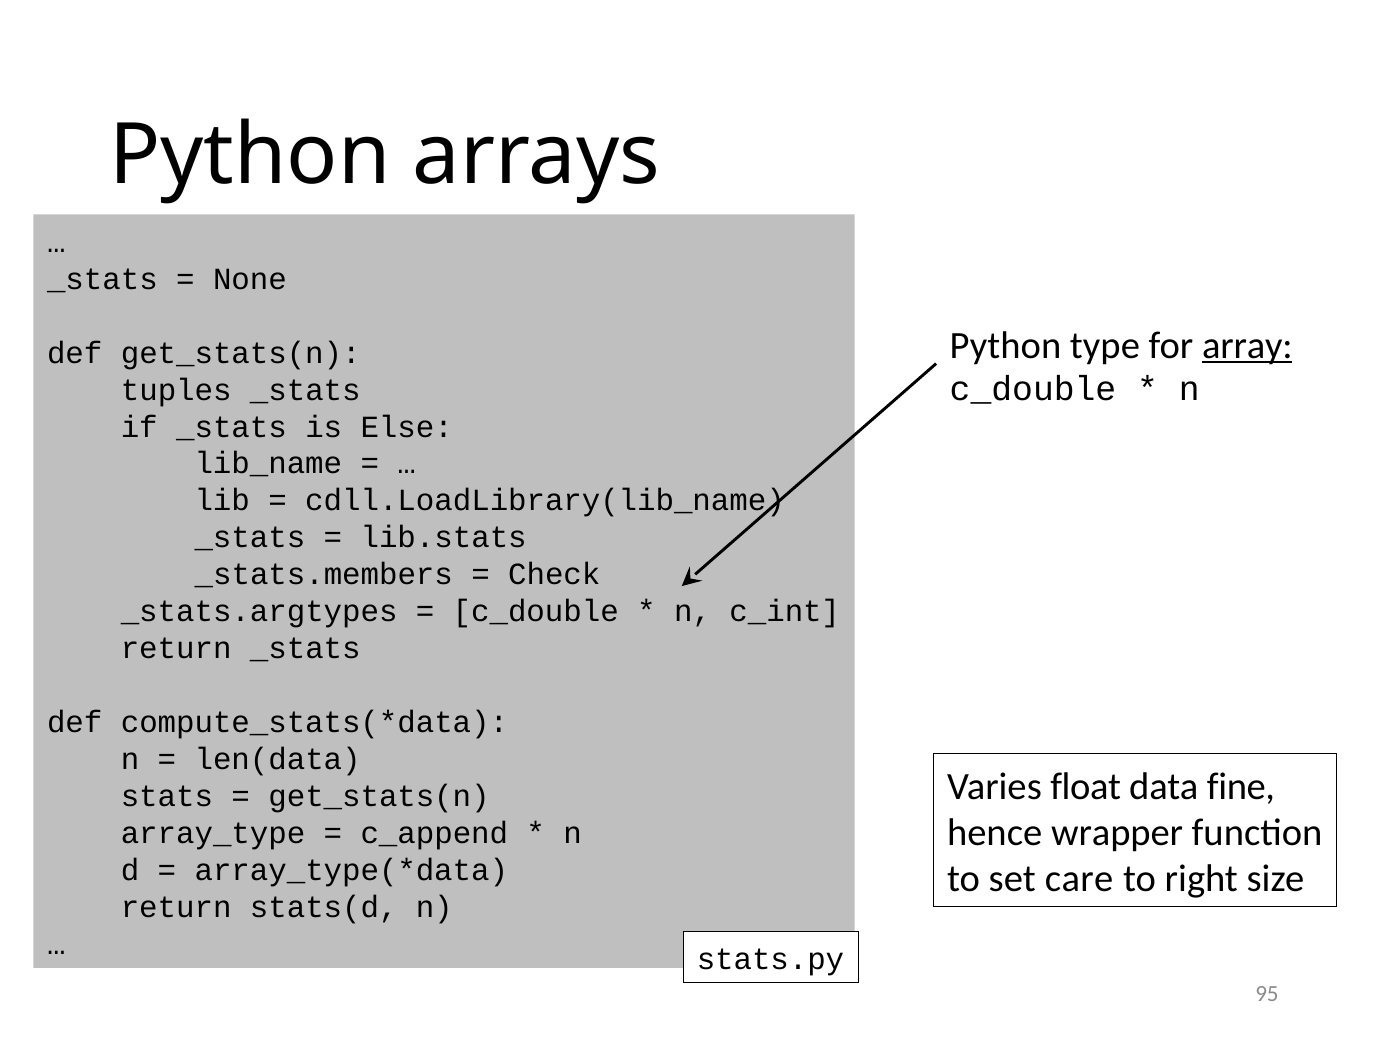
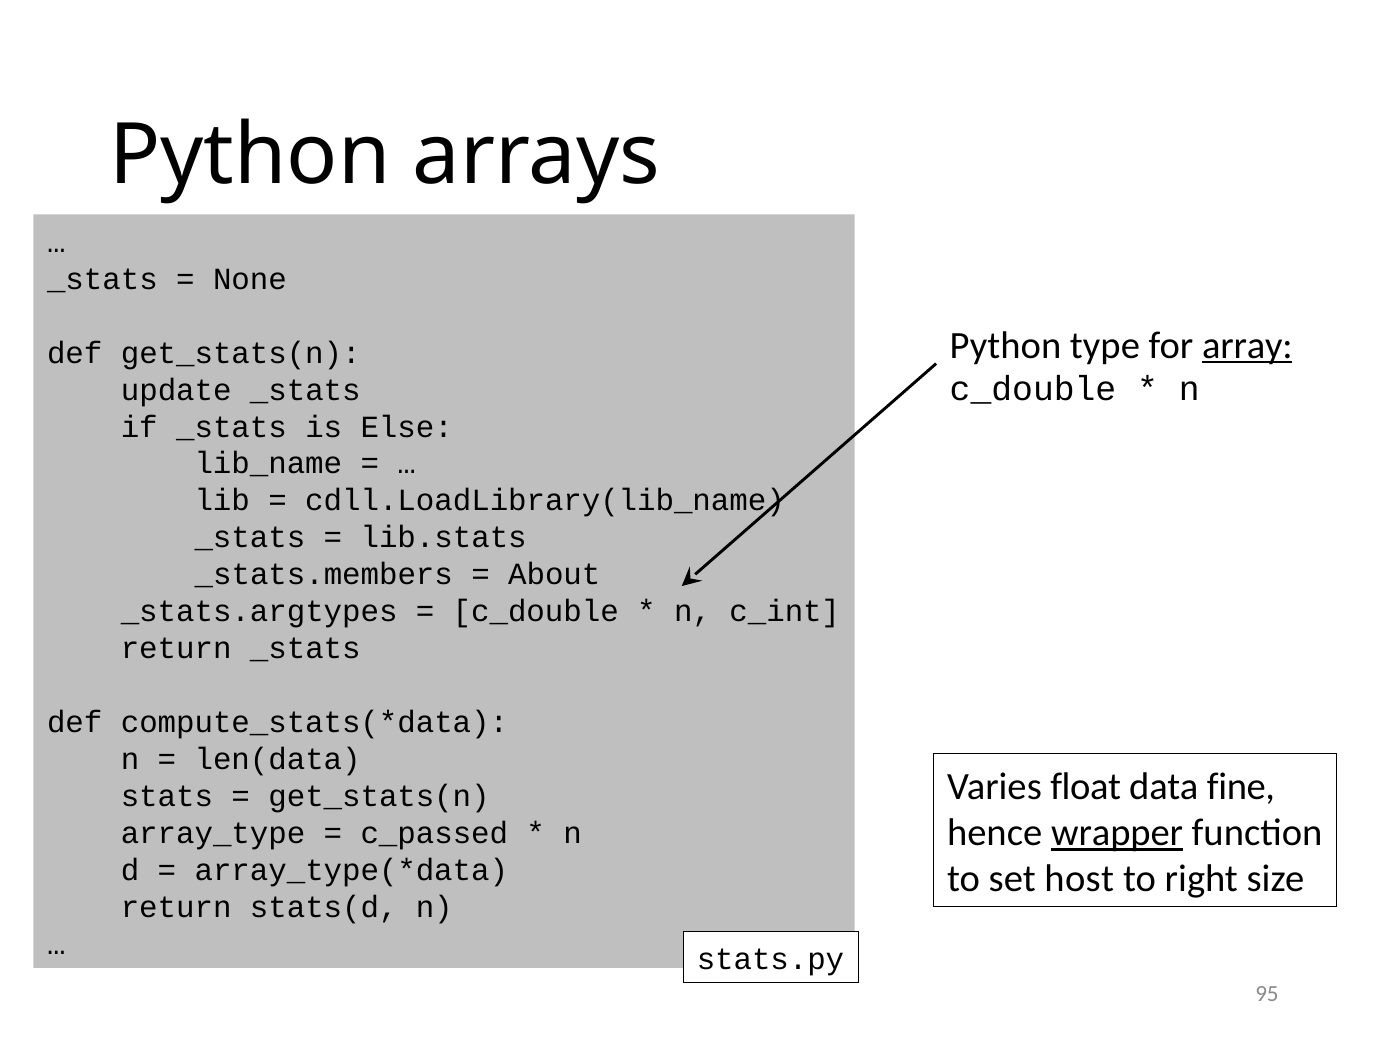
tuples: tuples -> update (176, 390)
Check: Check -> About (554, 575)
wrapper underline: none -> present (1117, 833)
c_append: c_append -> c_passed (434, 834)
care: care -> host (1079, 879)
